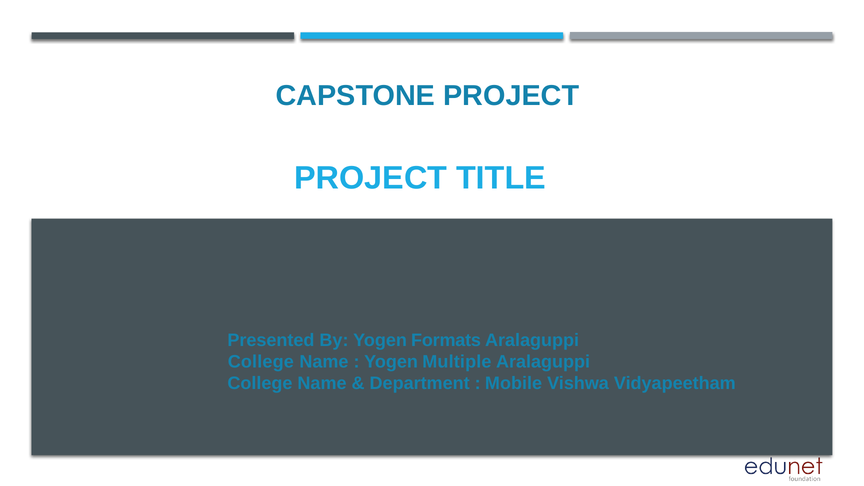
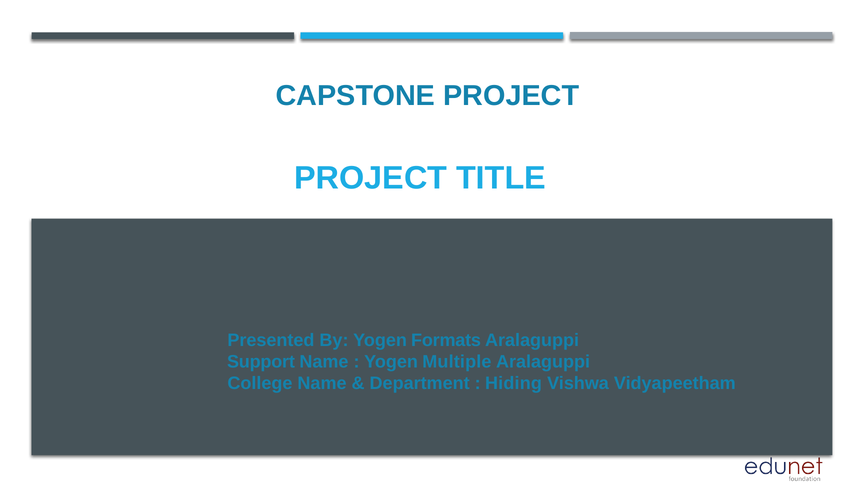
College: College -> Support (261, 362)
Mobile: Mobile -> Hiding (513, 384)
